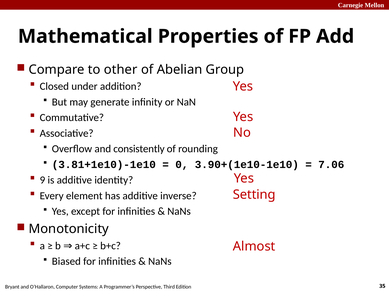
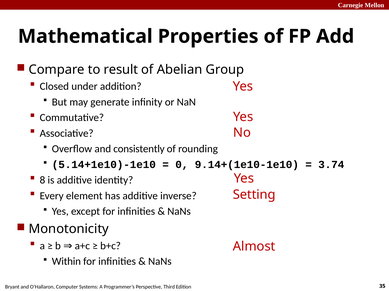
other: other -> result (121, 70)
3.81+1e10)-1e10: 3.81+1e10)-1e10 -> 5.14+1e10)-1e10 (104, 165)
3.90+(1e10-1e10: 3.90+(1e10-1e10 -> 9.14+(1e10-1e10 (247, 165)
7.06: 7.06 -> 3.74 (331, 165)
9: 9 -> 8 (42, 181)
Biased: Biased -> Within (66, 262)
